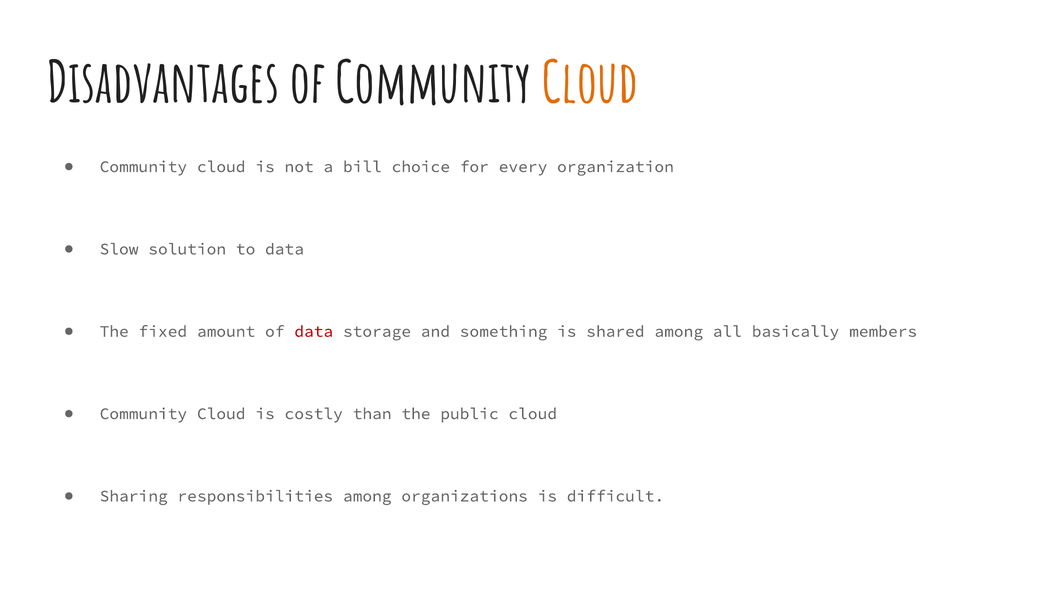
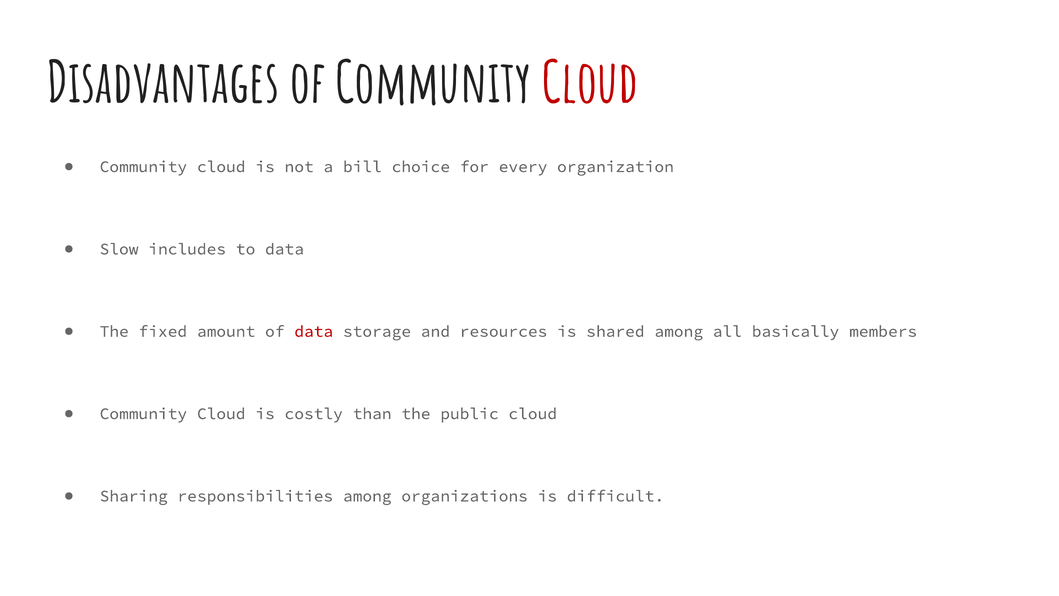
Cloud colour: orange -> red (590, 84)
solution: solution -> includes (187, 249)
something: something -> resources (504, 331)
